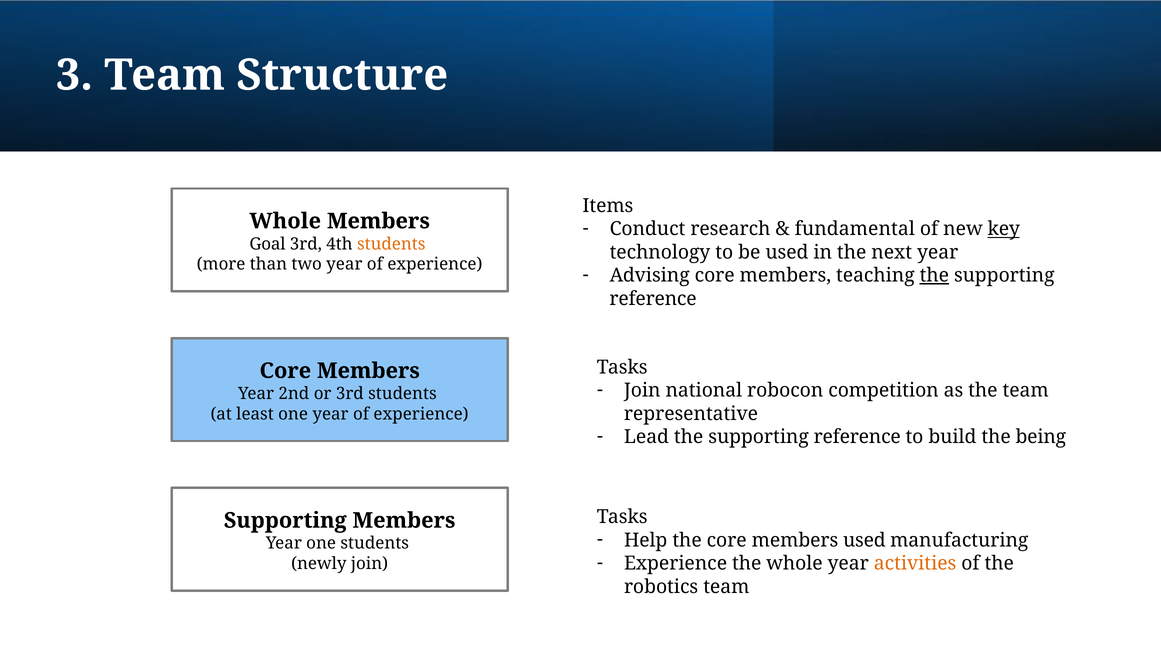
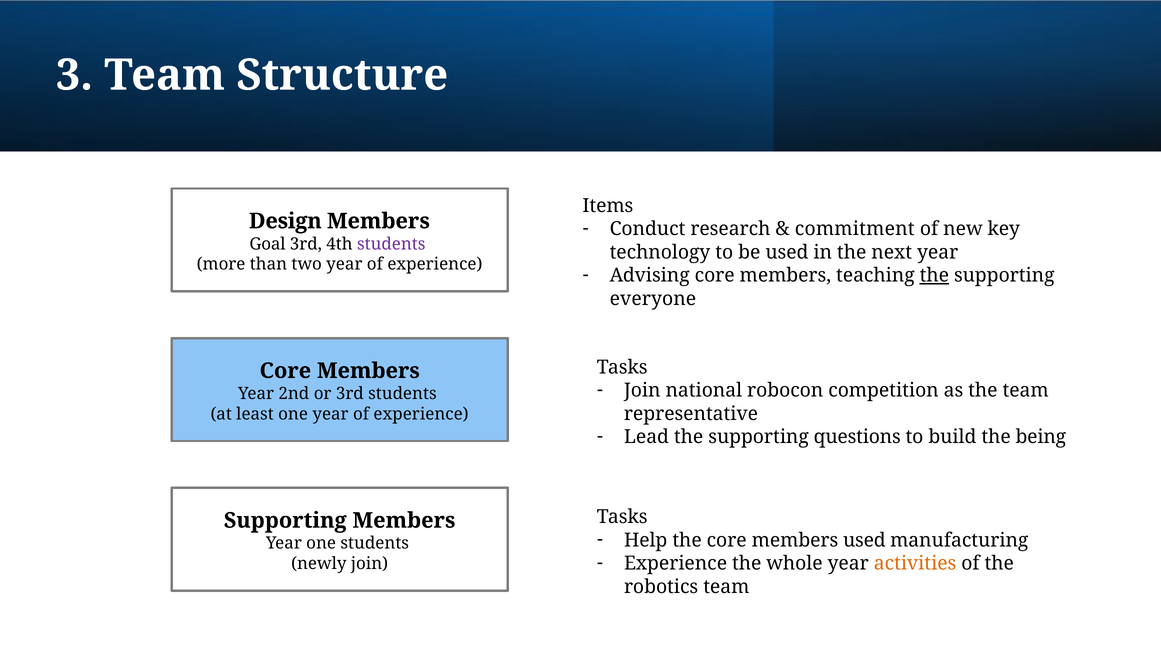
Whole: Whole -> Design (285, 221)
fundamental: fundamental -> commitment (855, 229)
key underline: present -> none (1004, 229)
students colour: orange -> purple (391, 244)
reference: reference -> everyone (653, 299)
Lead the supporting reference: reference -> questions (857, 437)
